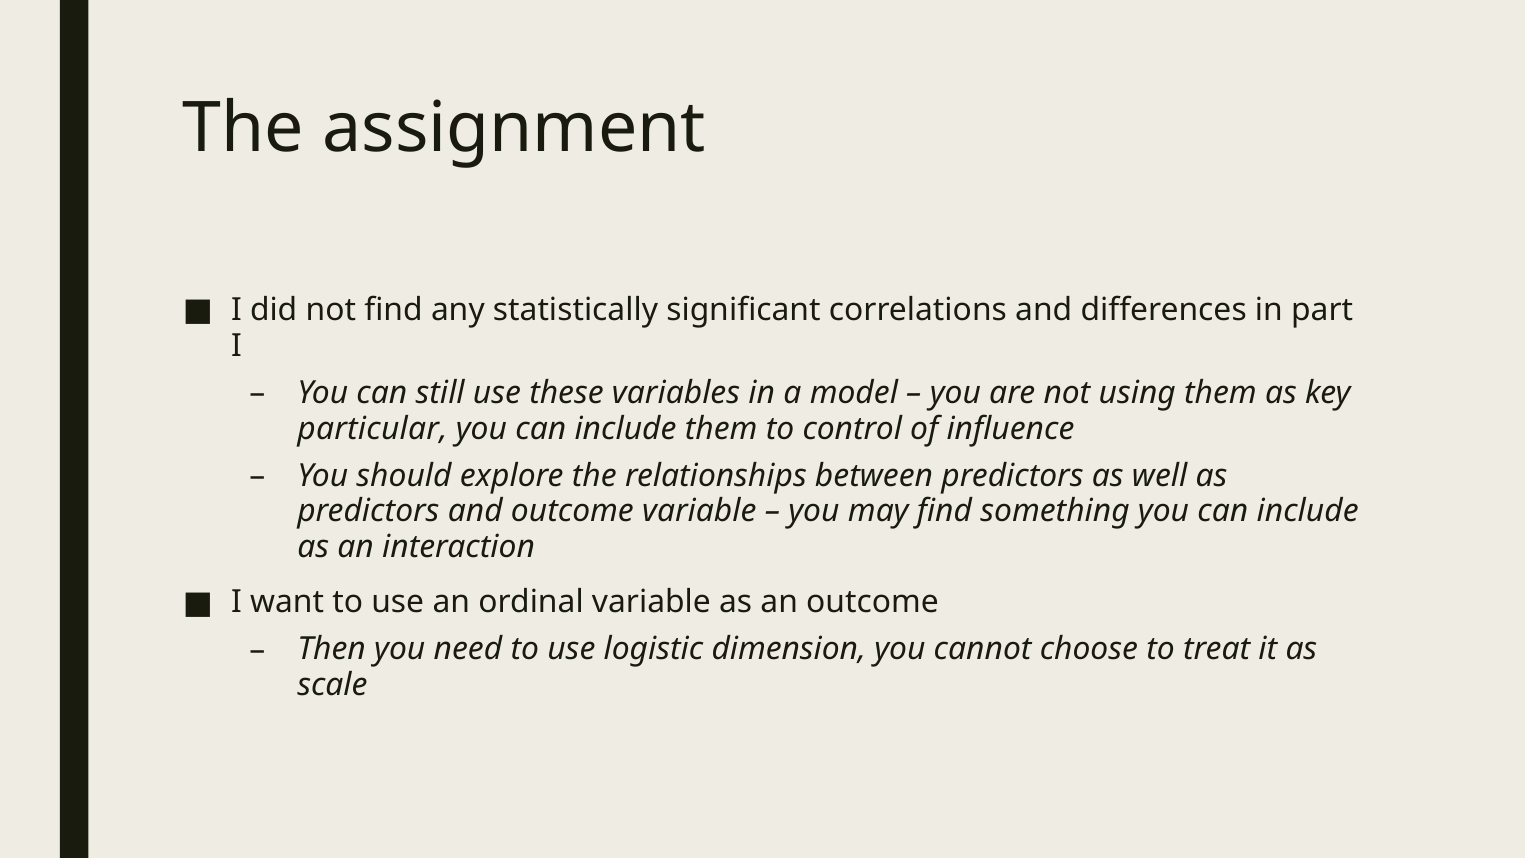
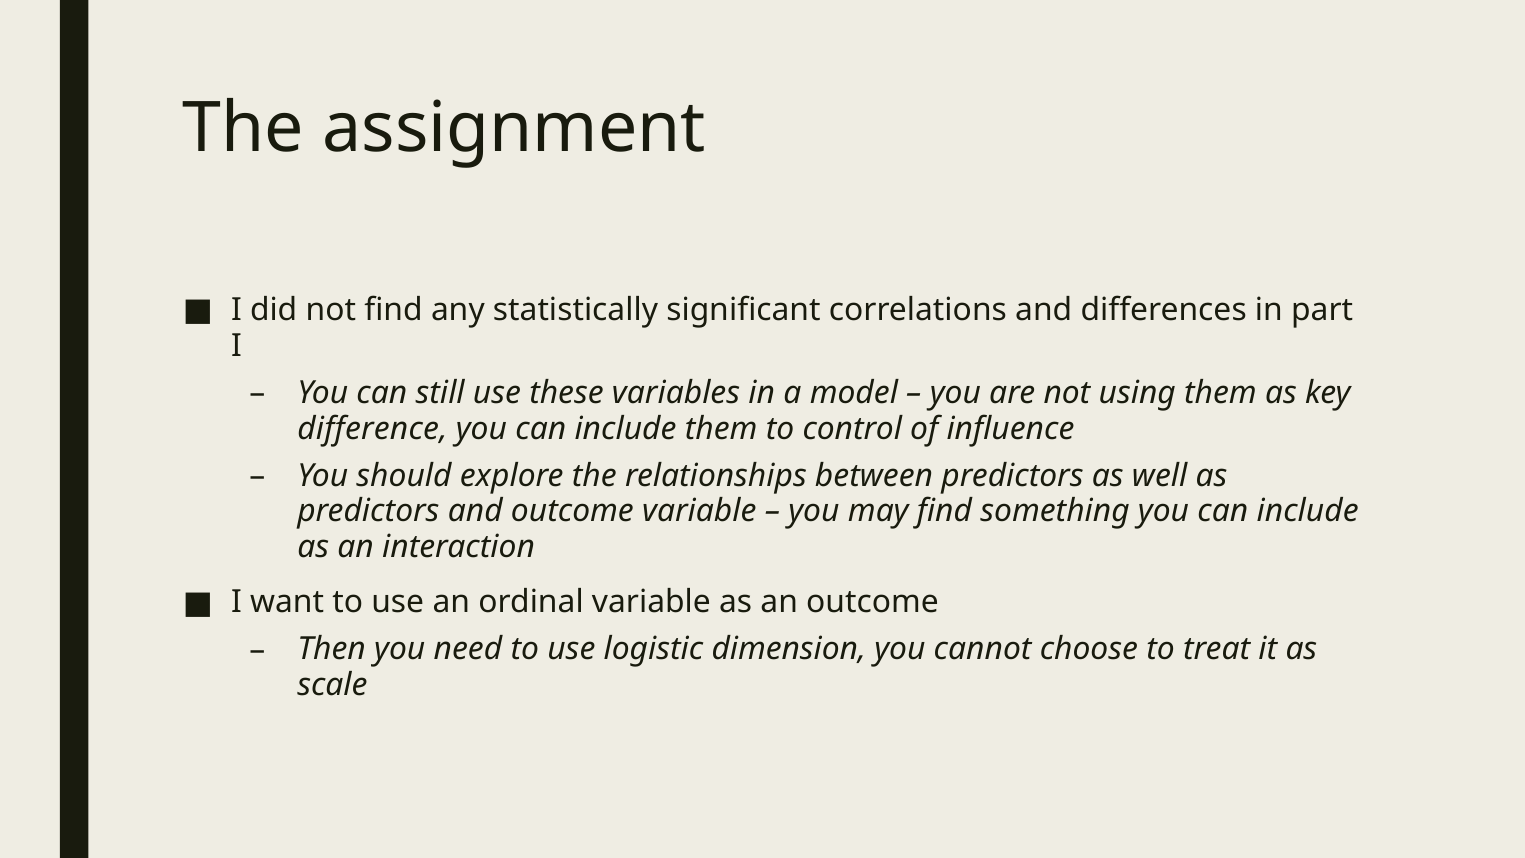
particular: particular -> difference (372, 428)
